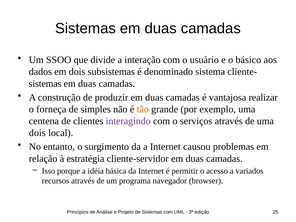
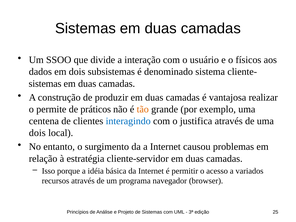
básico: básico -> físicos (248, 60)
forneça: forneça -> permite (51, 109)
simples: simples -> práticos (96, 109)
interagindo colour: purple -> blue (128, 121)
serviços: serviços -> justifica (196, 121)
